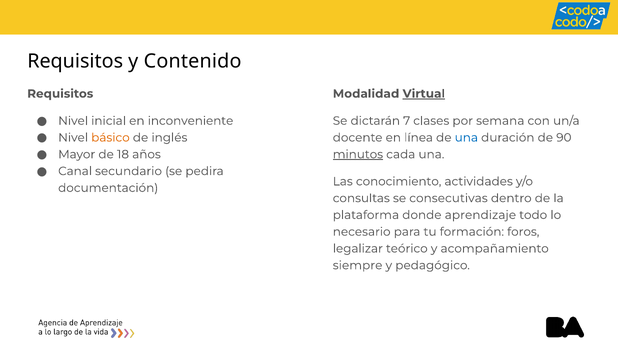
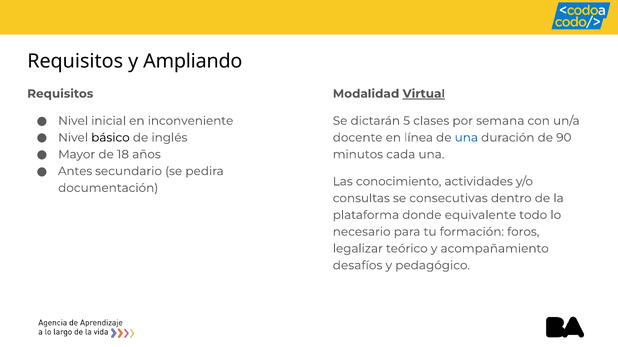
Contenido: Contenido -> Ampliando (193, 61)
7: 7 -> 5 (407, 121)
básico colour: orange -> black (110, 138)
minutos underline: present -> none (358, 155)
Canal: Canal -> Antes (75, 171)
aprendizaje: aprendizaje -> equivalente (480, 215)
siempre: siempre -> desafíos (358, 266)
